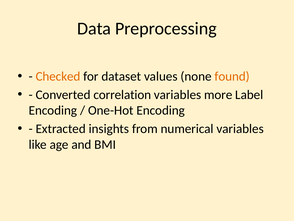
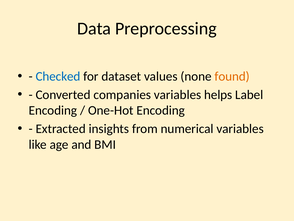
Checked colour: orange -> blue (58, 76)
correlation: correlation -> companies (122, 95)
more: more -> helps (218, 95)
